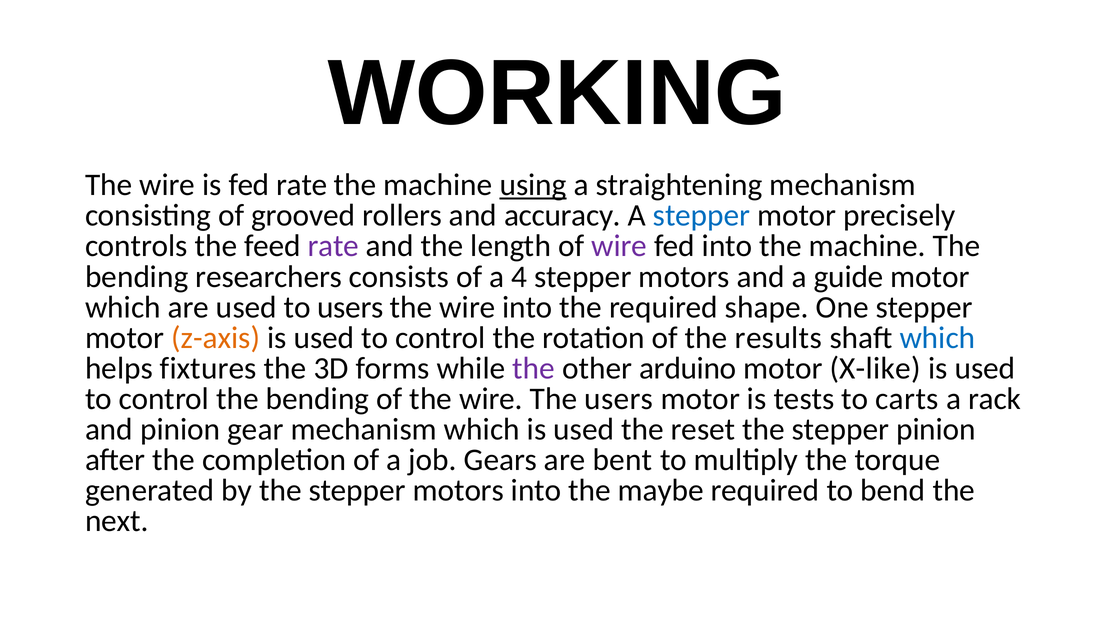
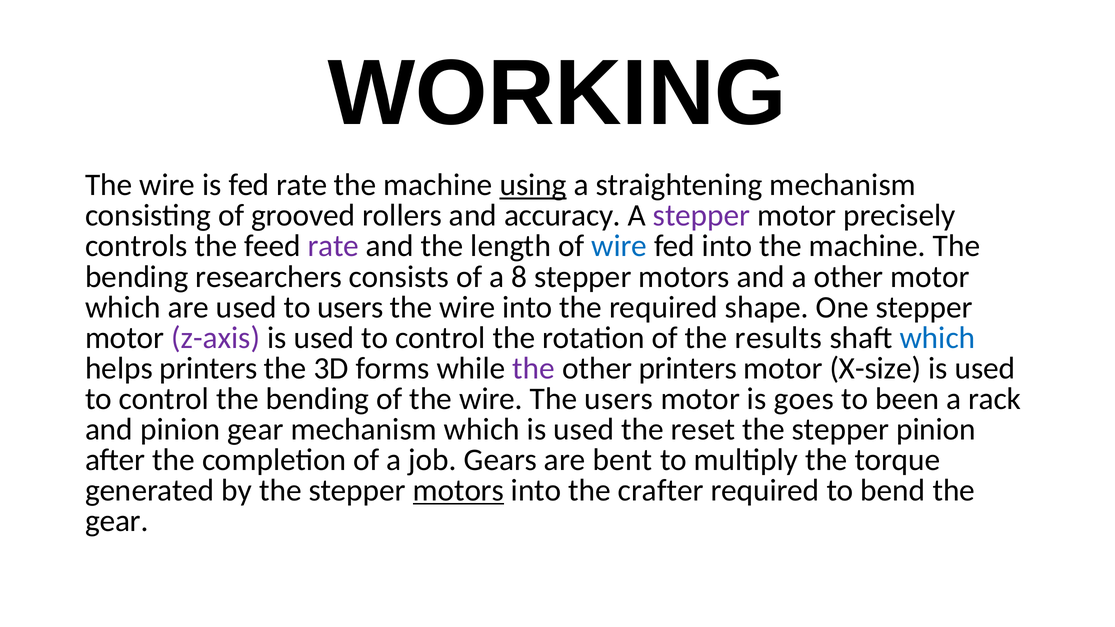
stepper colour: blue -> purple (701, 216)
wire colour: purple -> blue (619, 246)
4: 4 -> 8 (519, 277)
a guide: guide -> other (849, 277)
z-axis colour: orange -> purple (216, 338)
helps fixtures: fixtures -> printers (208, 368)
other arduino: arduino -> printers (688, 368)
X-like: X-like -> X-size (875, 368)
tests: tests -> goes (804, 399)
carts: carts -> been (907, 399)
motors underline: none -> present (458, 490)
maybe: maybe -> crafter (661, 490)
next: next -> gear (117, 521)
